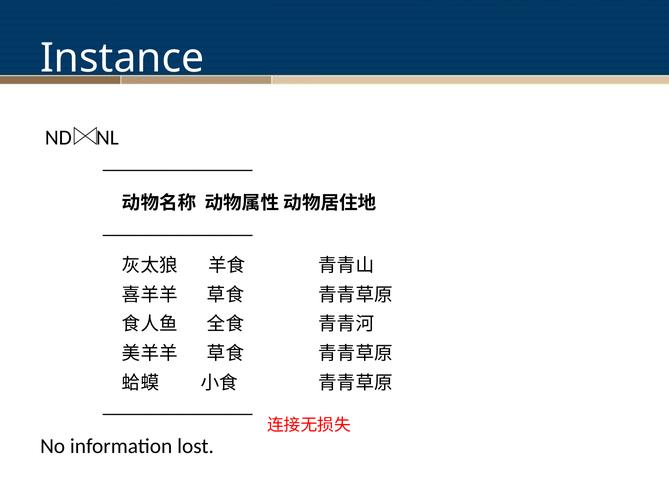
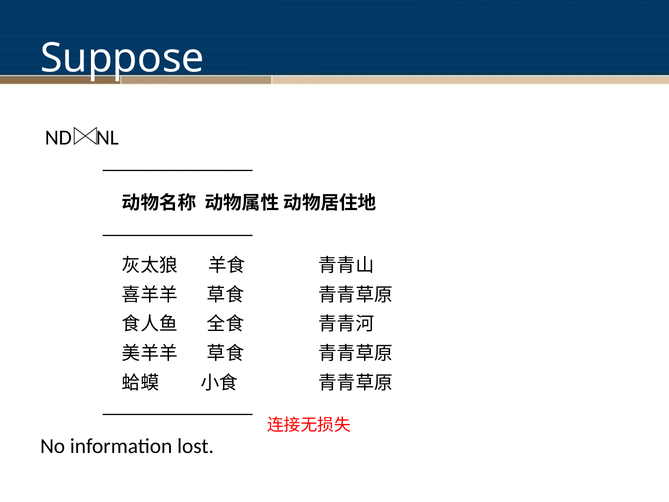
Instance: Instance -> Suppose (122, 58)
